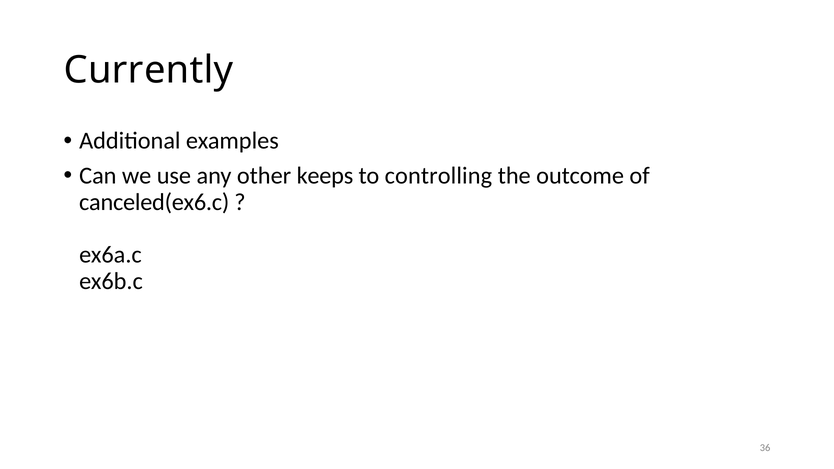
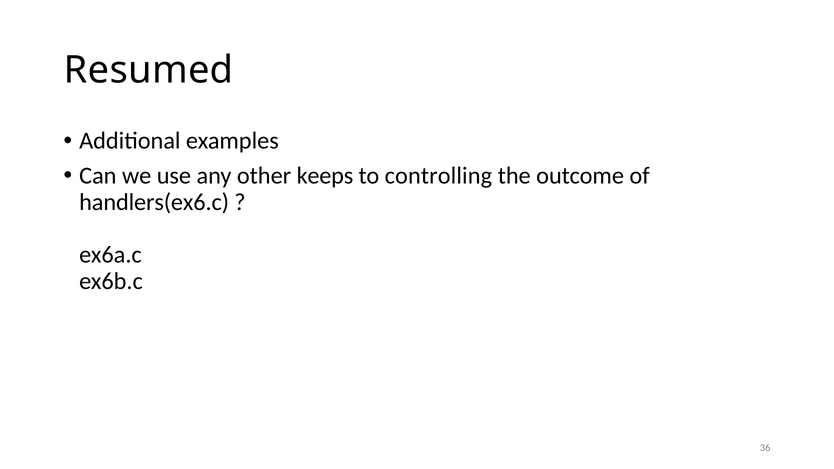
Currently: Currently -> Resumed (149, 70)
canceled(ex6.c: canceled(ex6.c -> handlers(ex6.c (154, 202)
